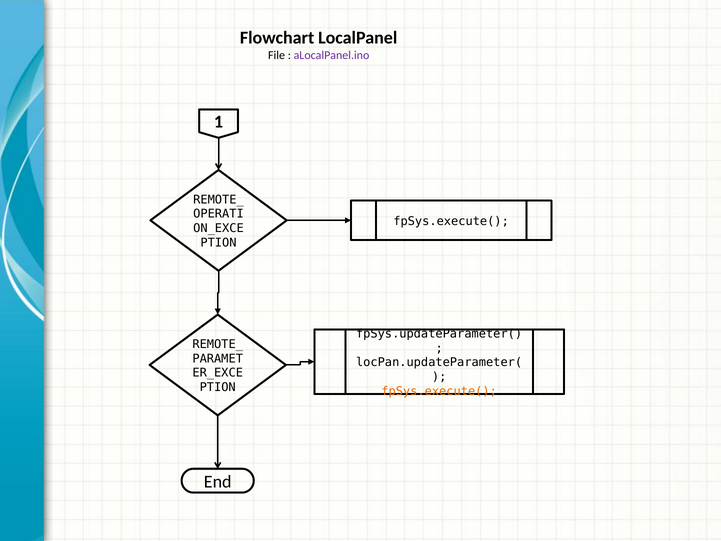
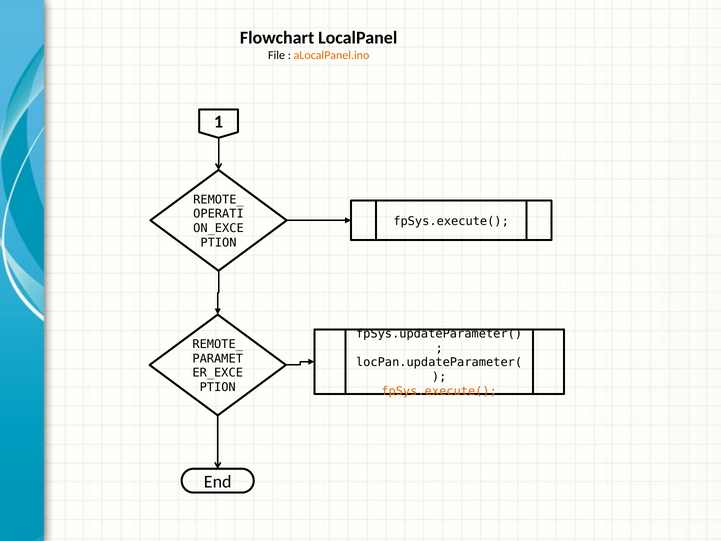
aLocalPanel.ino colour: purple -> orange (331, 55)
